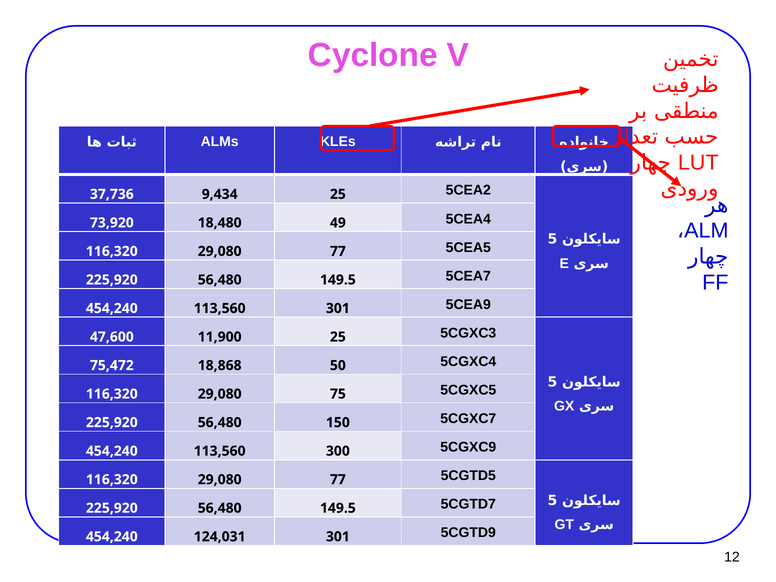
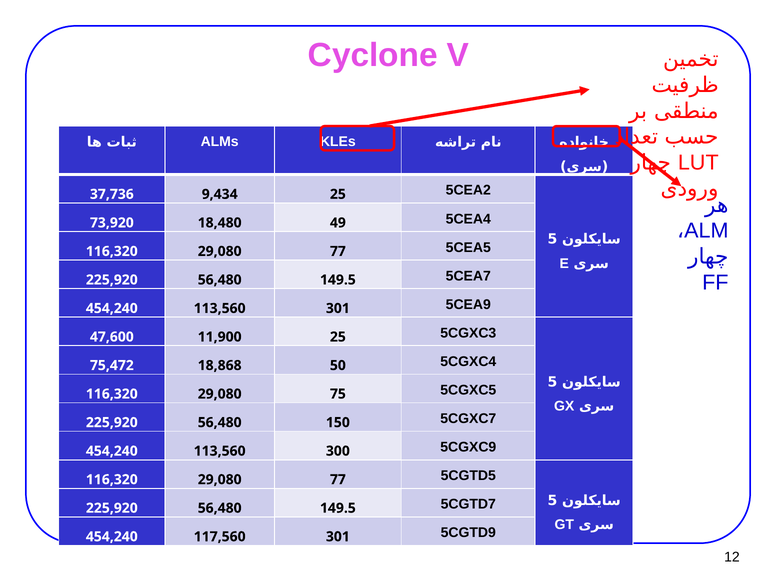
124,031: 124,031 -> 117,560 (220, 537)
